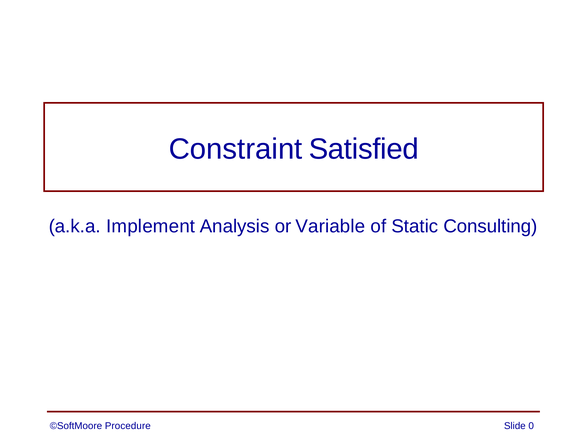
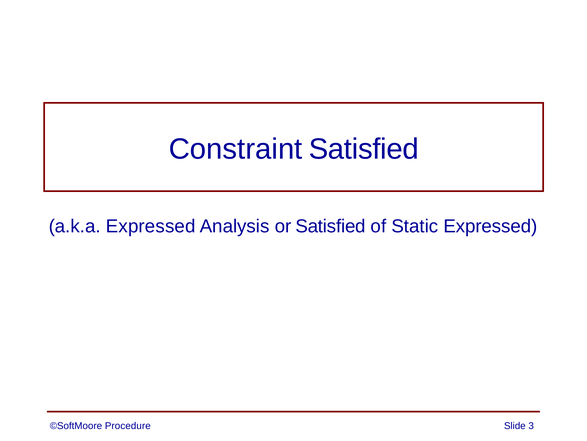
a.k.a Implement: Implement -> Expressed (151, 226)
or Variable: Variable -> Satisfied (331, 226)
Static Consulting: Consulting -> Expressed (490, 226)
0: 0 -> 3 (531, 425)
